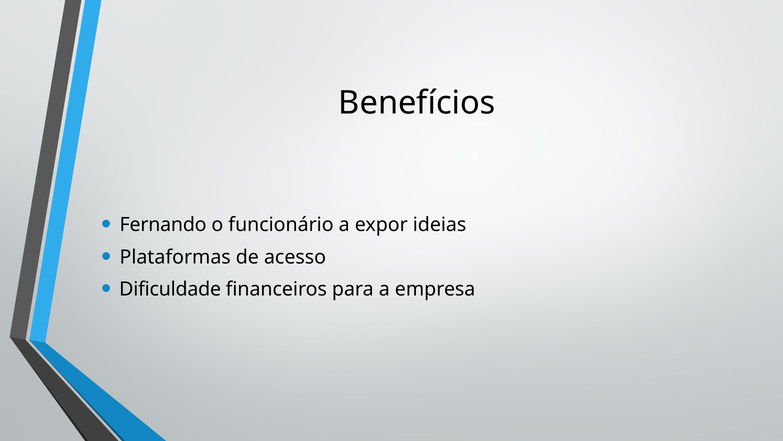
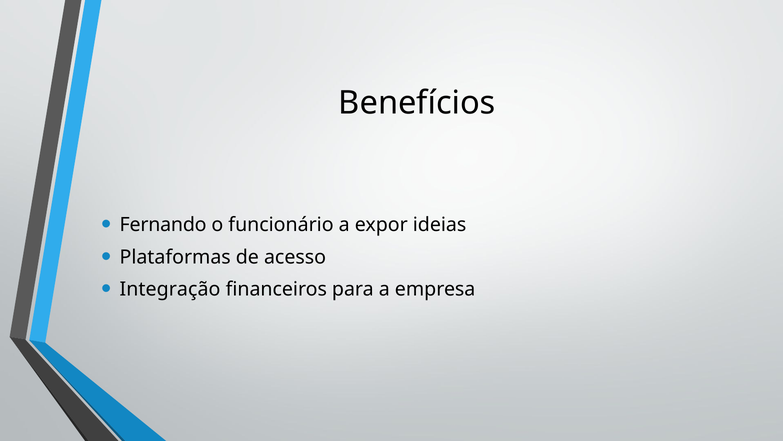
Dificuldade: Dificuldade -> Integração (170, 289)
